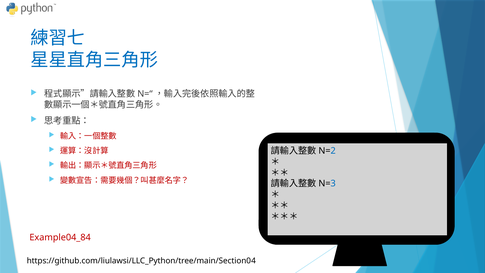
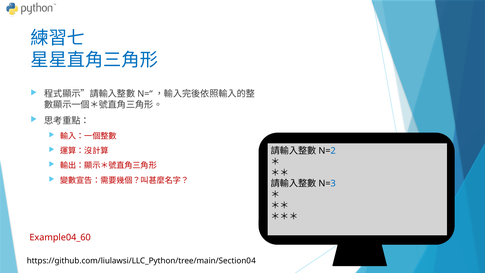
Example04_84: Example04_84 -> Example04_60 (60, 237)
